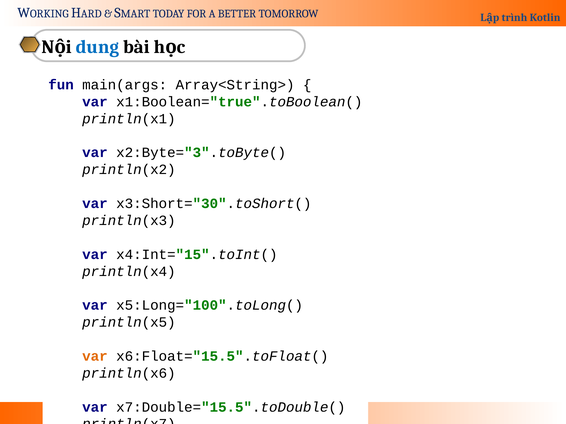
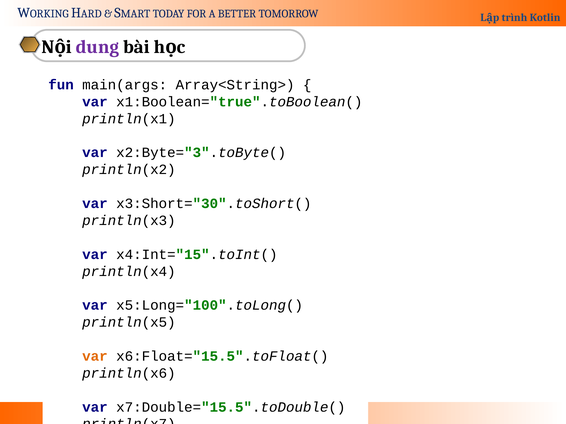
dung colour: blue -> purple (98, 47)
